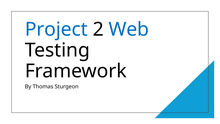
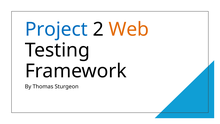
Web colour: blue -> orange (129, 29)
